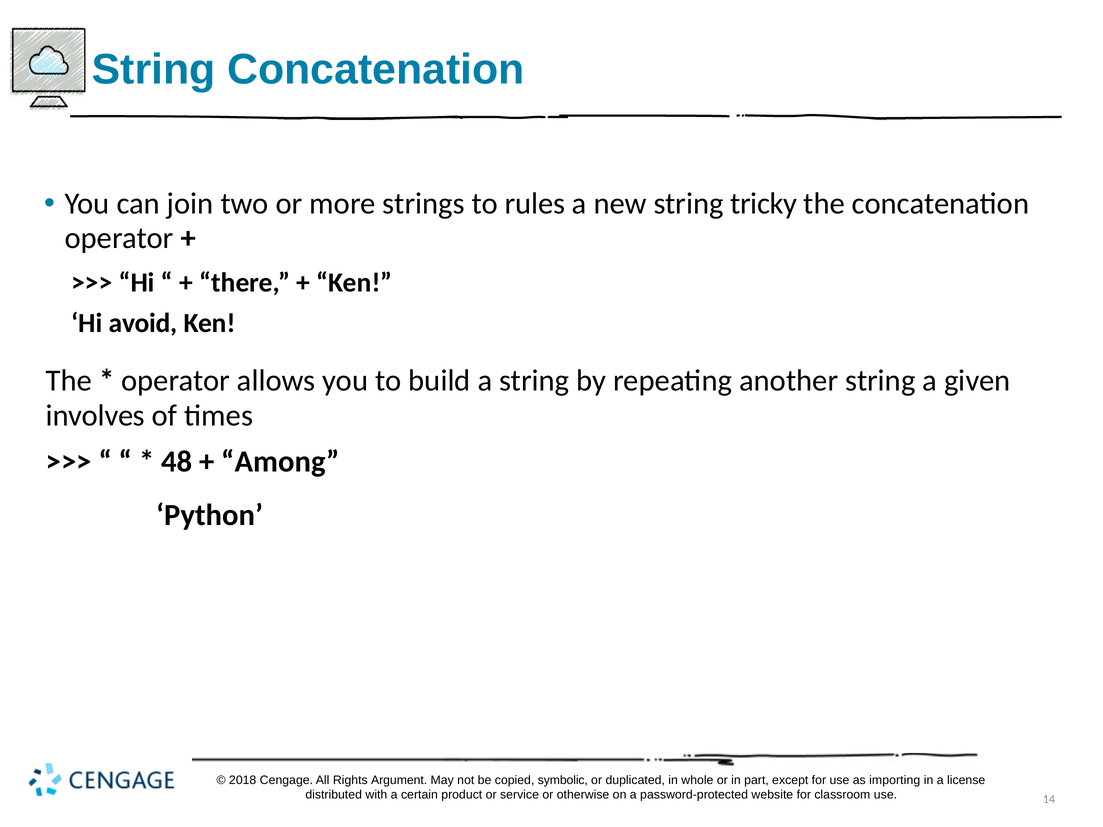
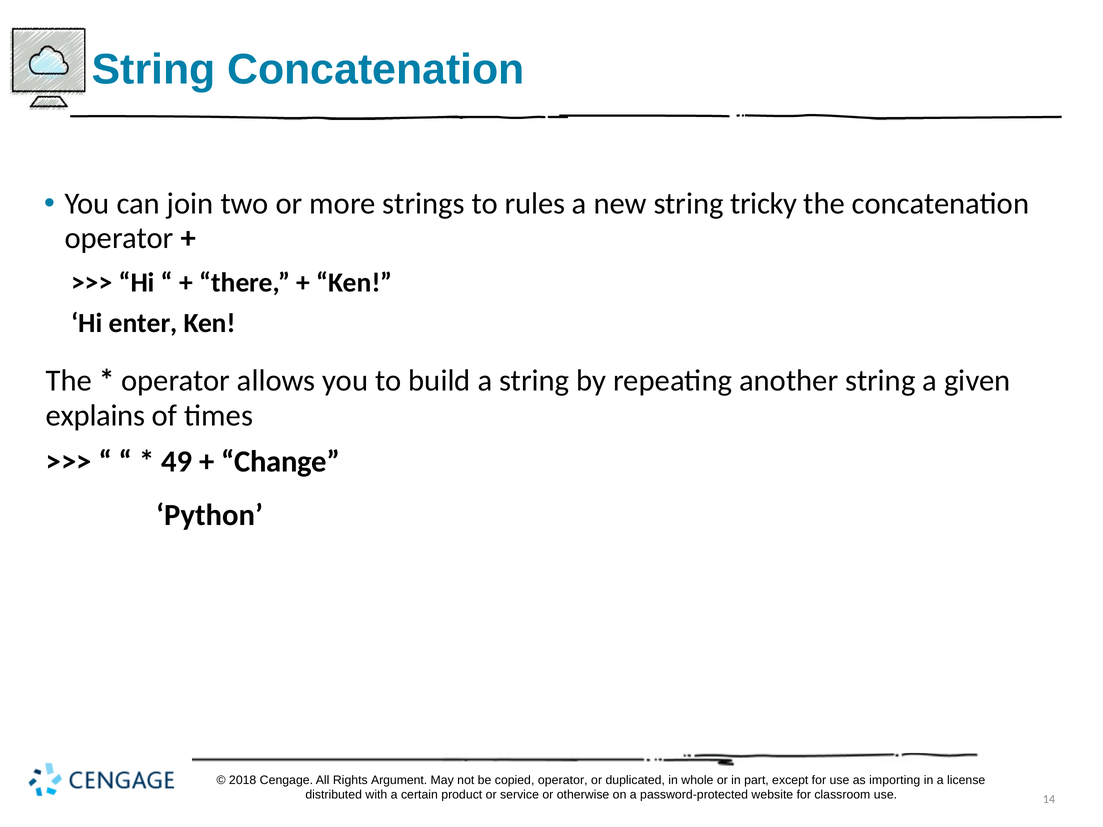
avoid: avoid -> enter (143, 323)
involves: involves -> explains (95, 416)
48: 48 -> 49 (177, 462)
Among: Among -> Change (281, 462)
copied symbolic: symbolic -> operator (563, 780)
